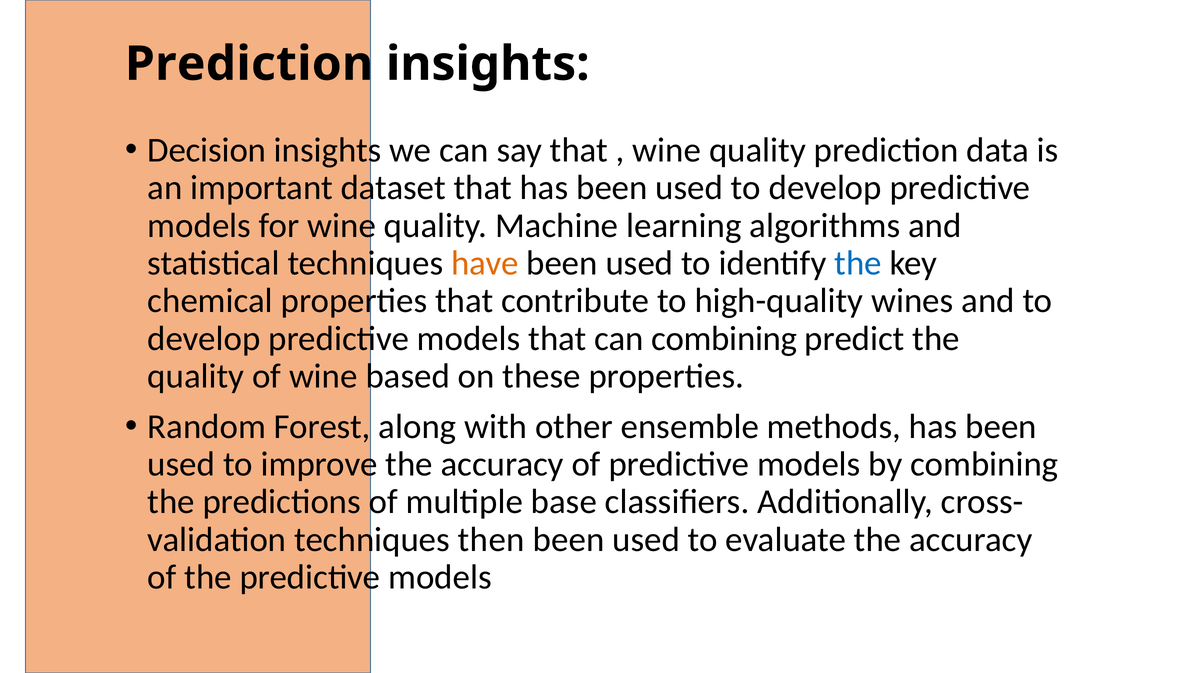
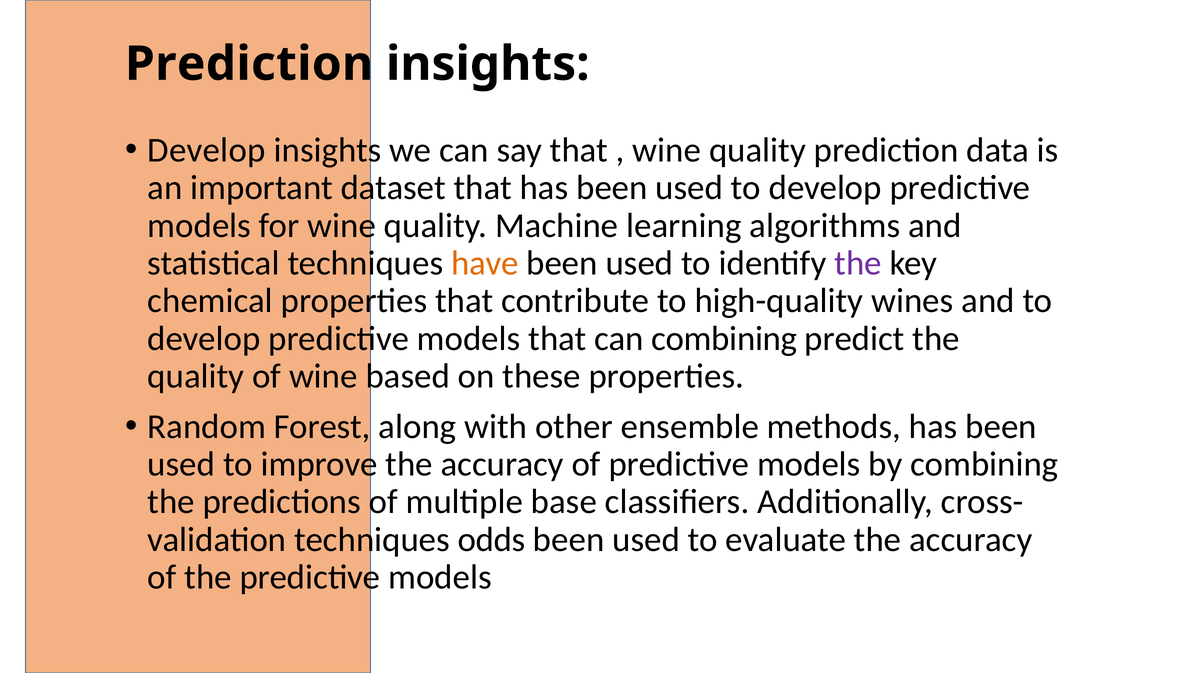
Decision: Decision -> Develop (207, 150)
the colour: blue -> purple (858, 263)
then: then -> odds (492, 539)
